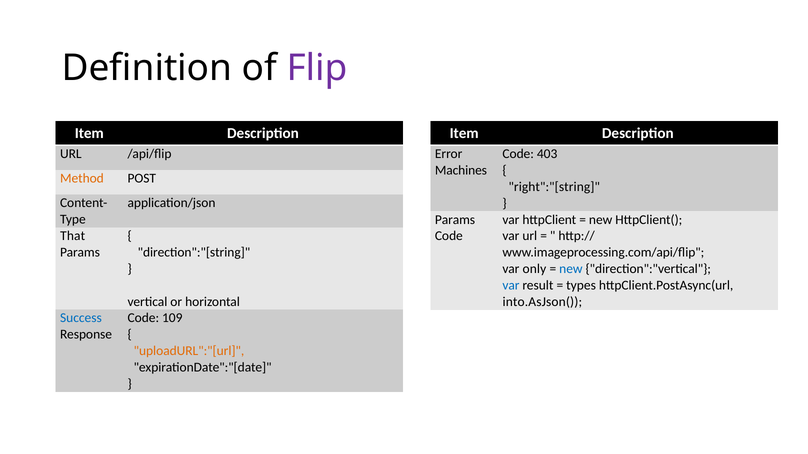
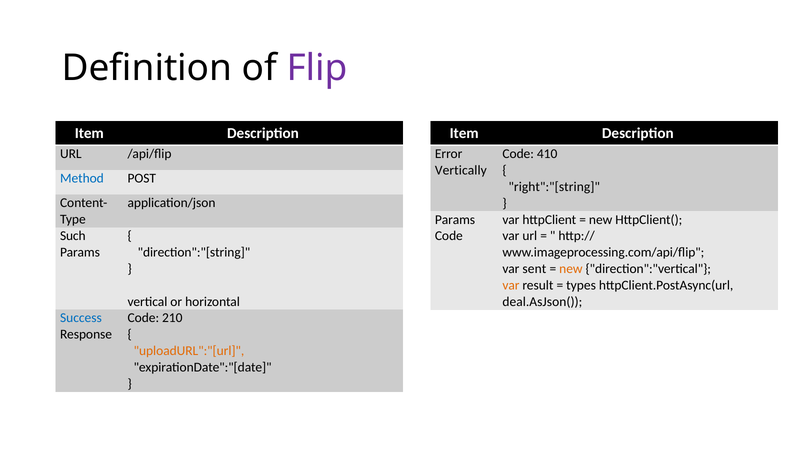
403: 403 -> 410 (547, 154)
Machines: Machines -> Vertically (461, 170)
Method colour: orange -> blue (82, 179)
That: That -> Such (73, 236)
only: only -> sent (534, 269)
new colour: blue -> orange (571, 269)
var colour: blue -> orange (511, 286)
into.AsJson(: into.AsJson( -> deal.AsJson( (542, 302)
109: 109 -> 210 (172, 318)
